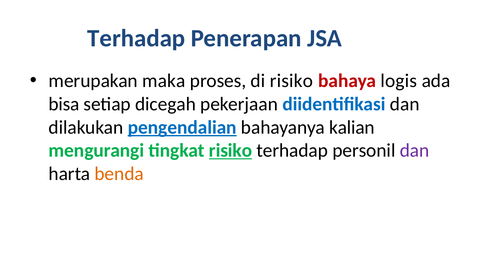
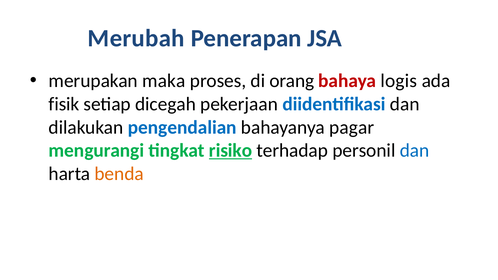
Terhadap: Terhadap -> Merubah (136, 38)
di risiko: risiko -> orang (292, 81)
bisa: bisa -> fisik (64, 104)
pengendalian underline: present -> none (182, 127)
kalian: kalian -> pagar (352, 127)
dan colour: purple -> blue (415, 151)
